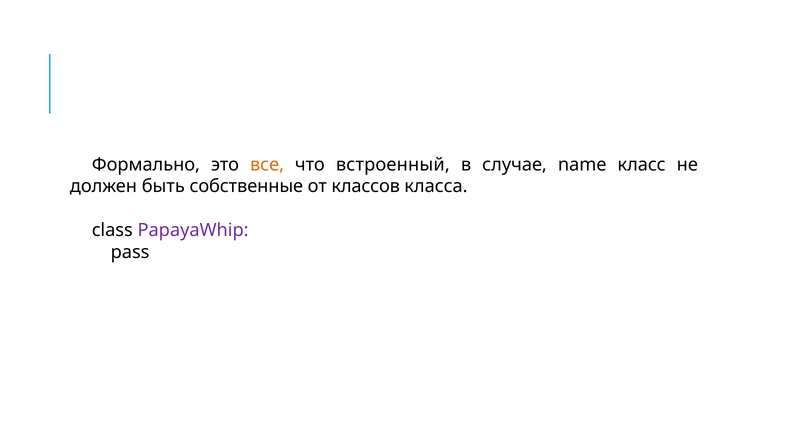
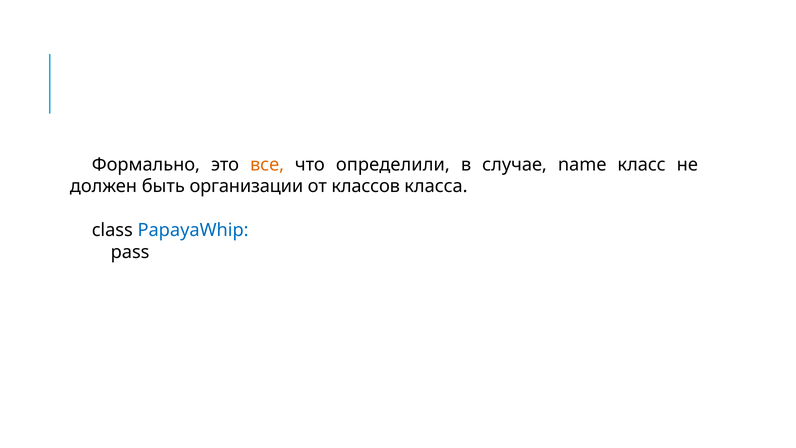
встроенный: встроенный -> определили (393, 164)
собственные: собственные -> организации (246, 186)
PapayaWhip colour: purple -> blue (193, 230)
